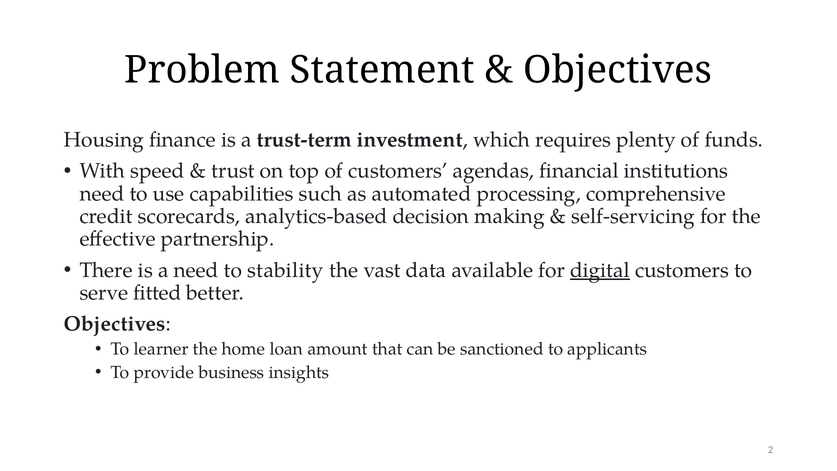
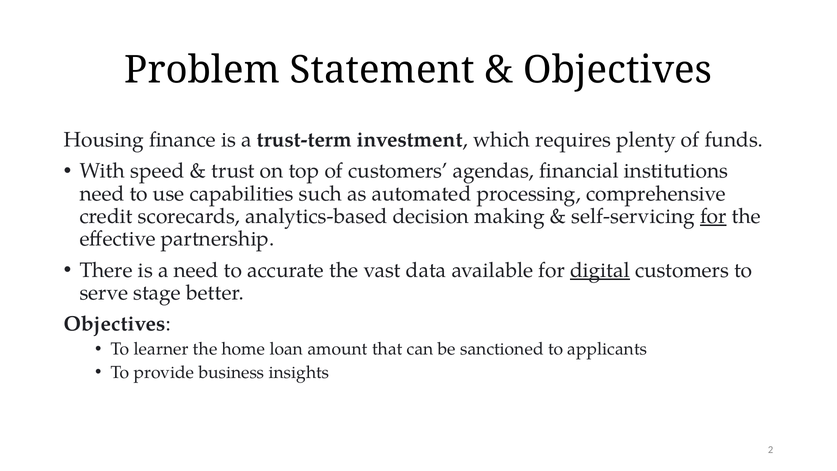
for underline: none -> present (713, 216)
stability: stability -> accurate (286, 270)
fitted: fitted -> stage (157, 293)
